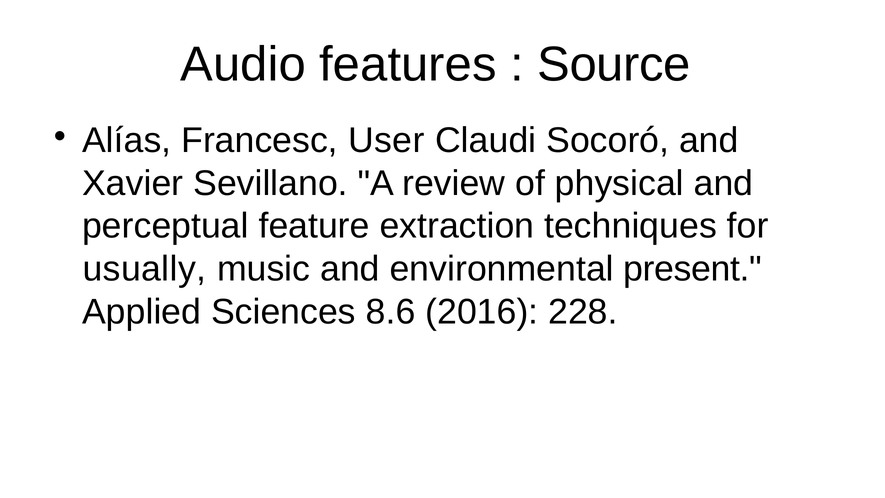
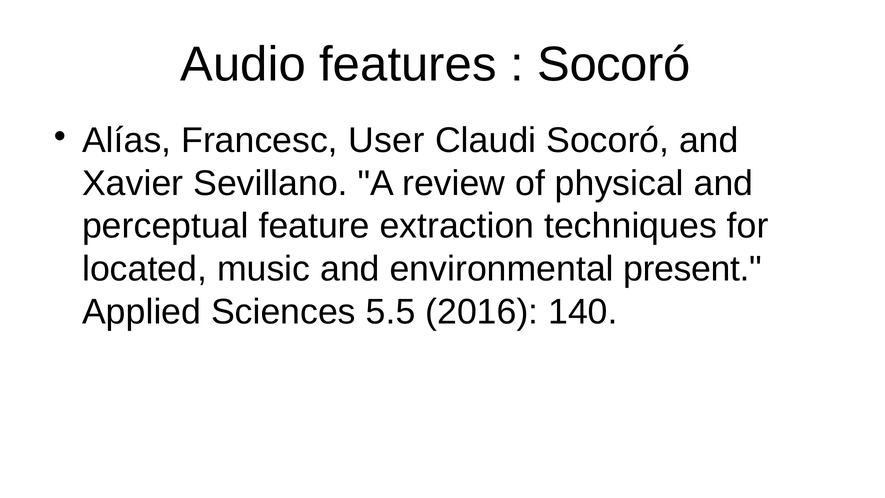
Source: Source -> Socoró (614, 65)
usually: usually -> located (145, 269)
8.6: 8.6 -> 5.5 (391, 312)
228: 228 -> 140 (583, 312)
